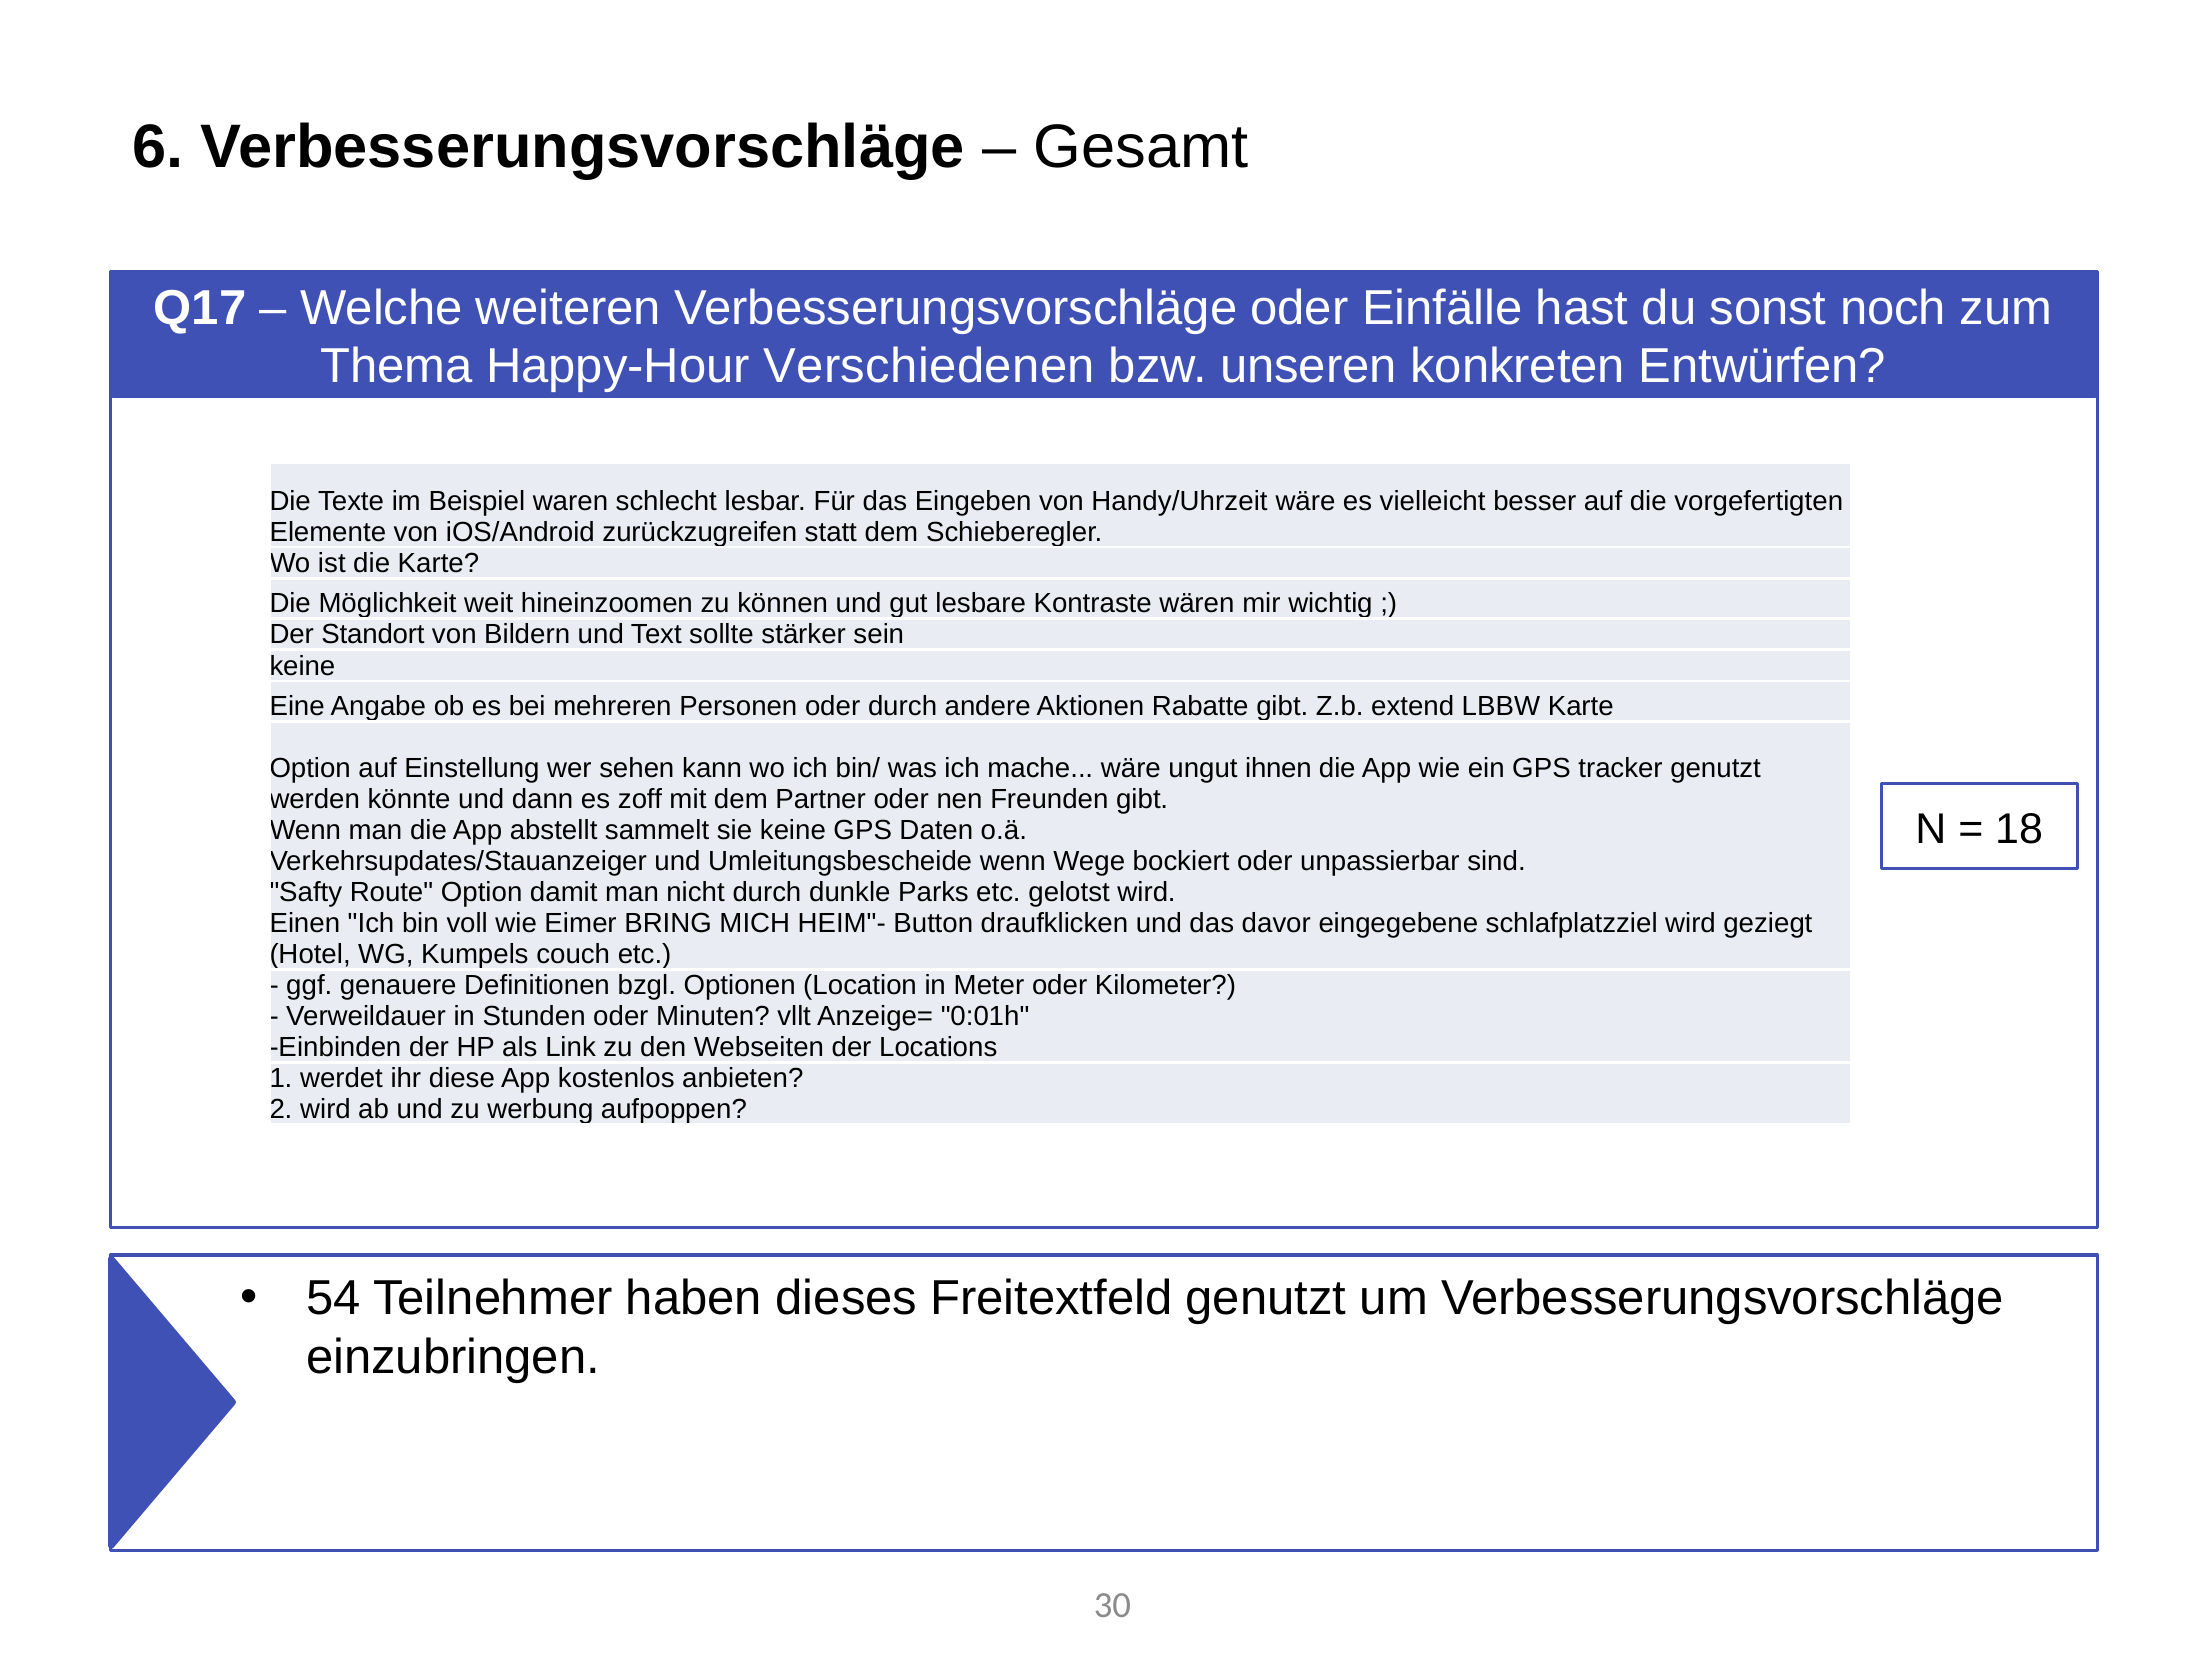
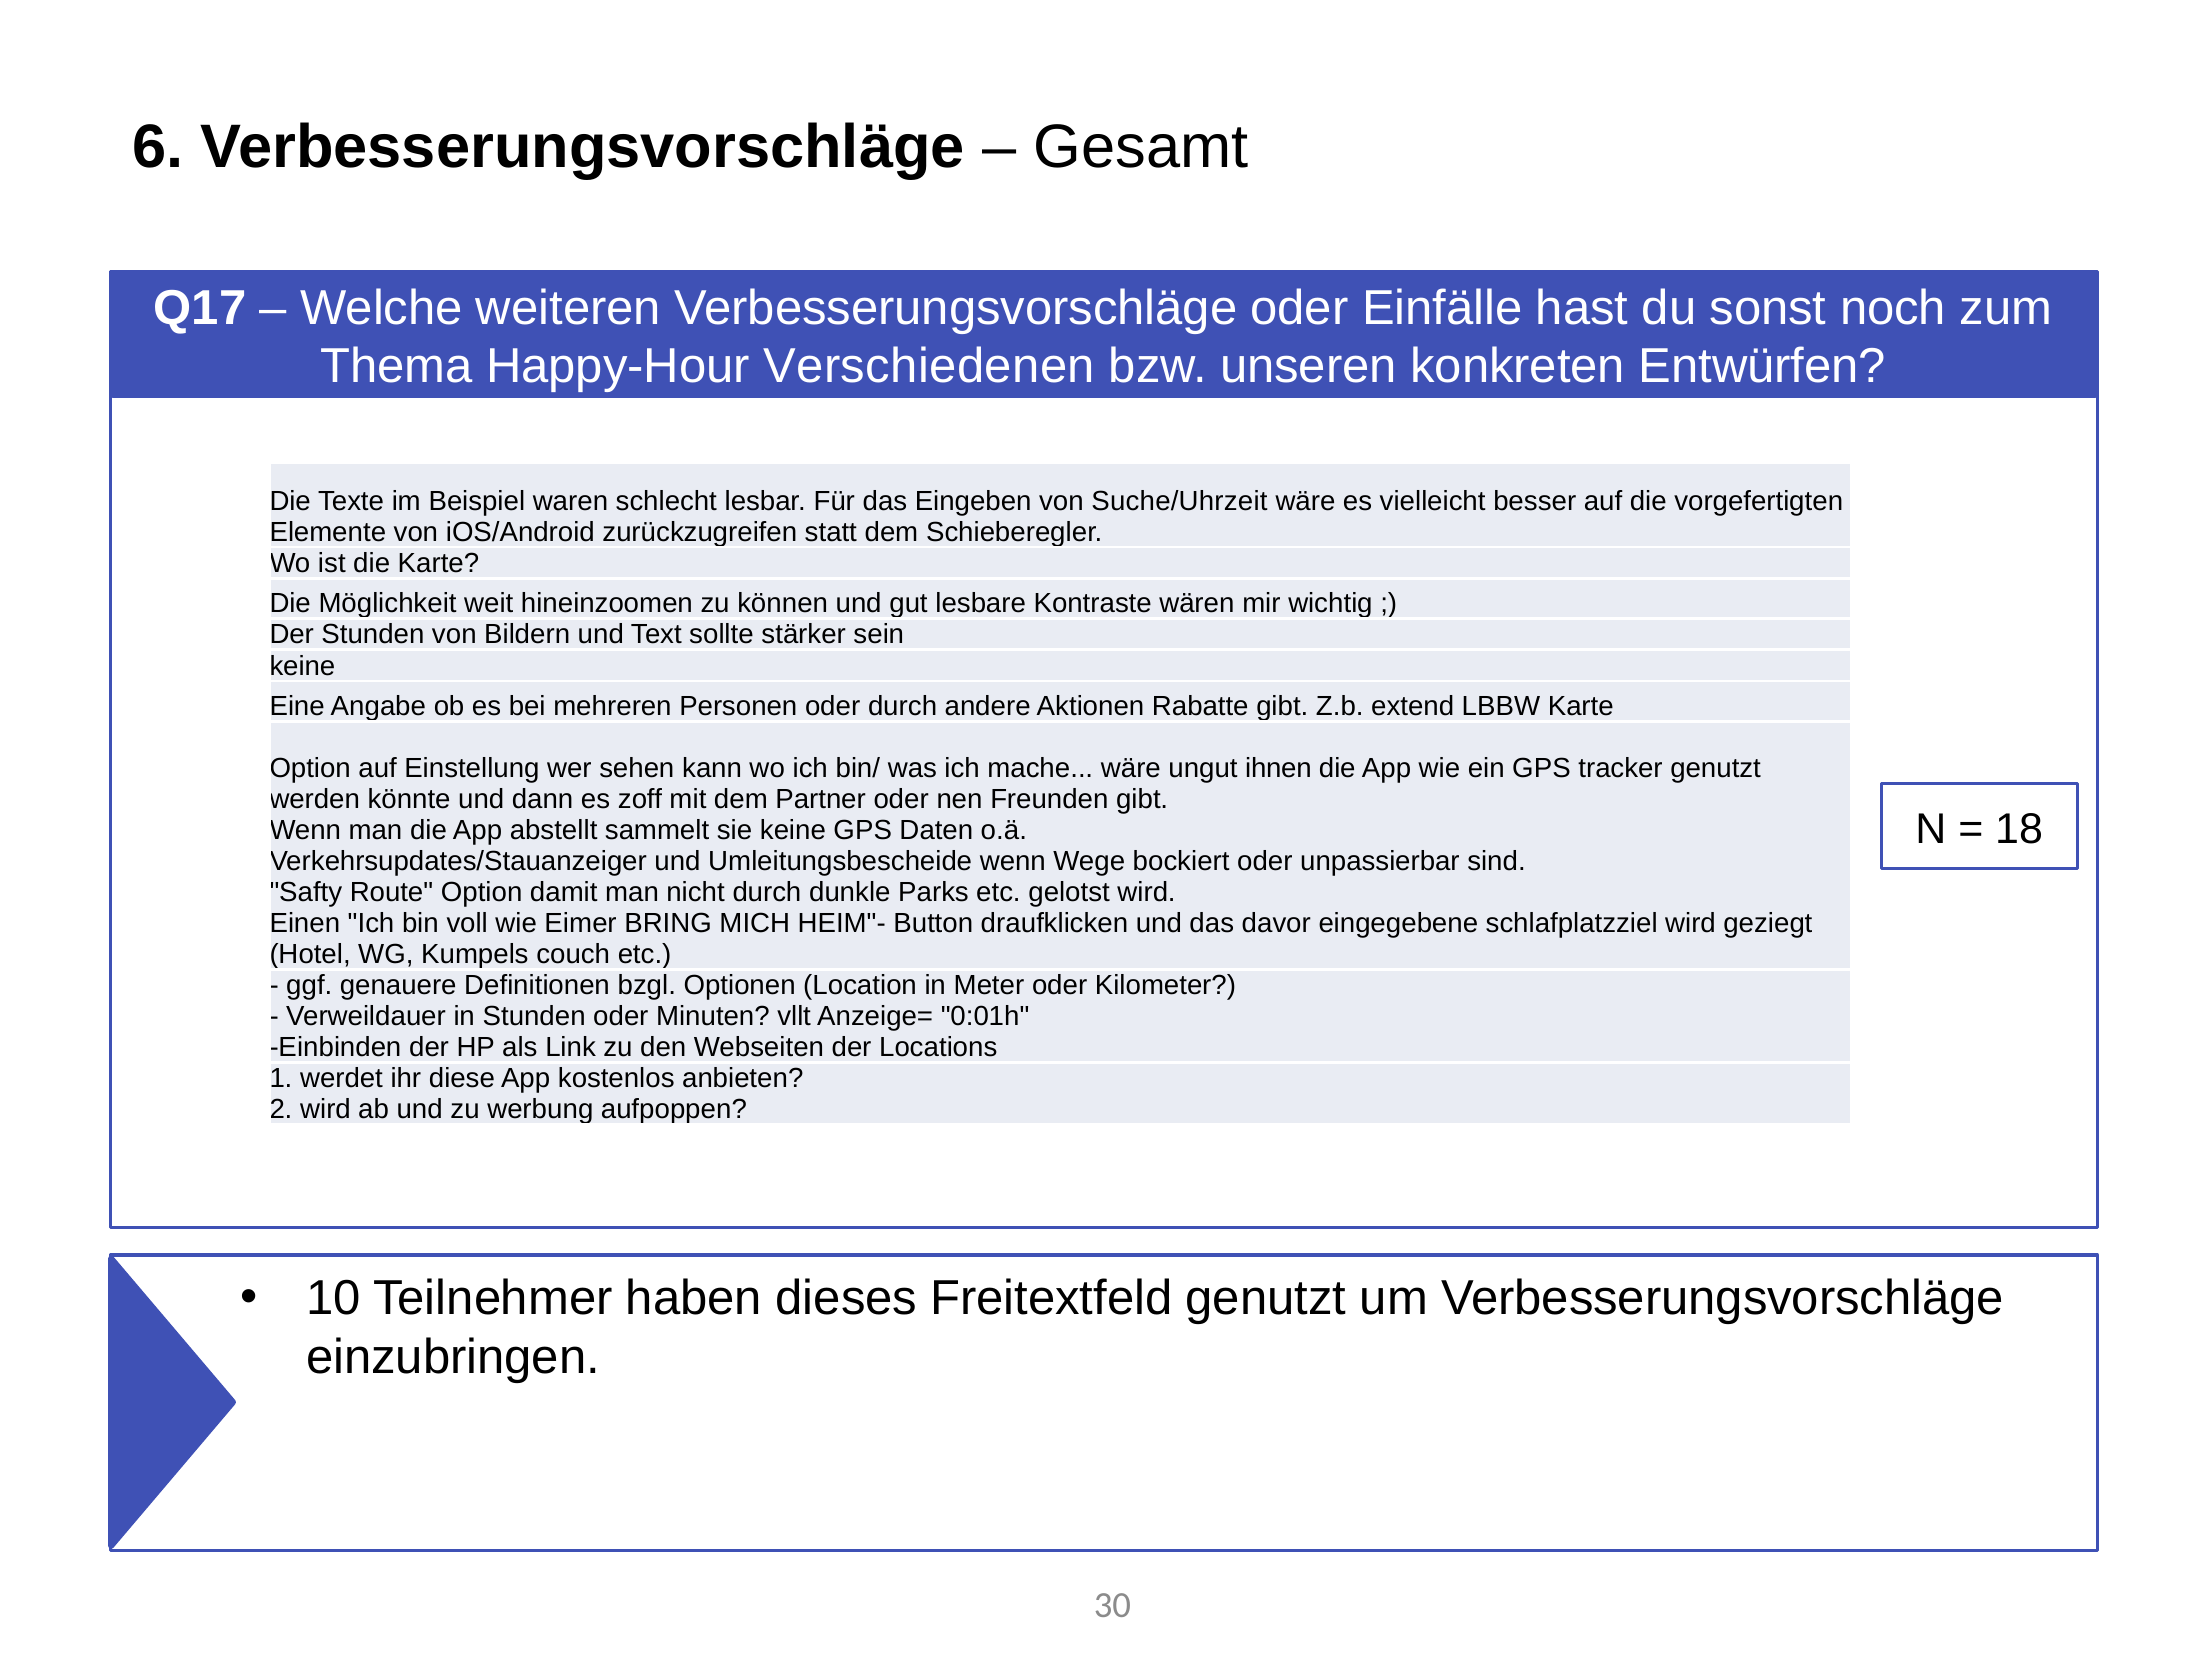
Handy/Uhrzeit: Handy/Uhrzeit -> Suche/Uhrzeit (1179, 501)
Der Standort: Standort -> Stunden (373, 635)
54: 54 -> 10 (334, 1299)
